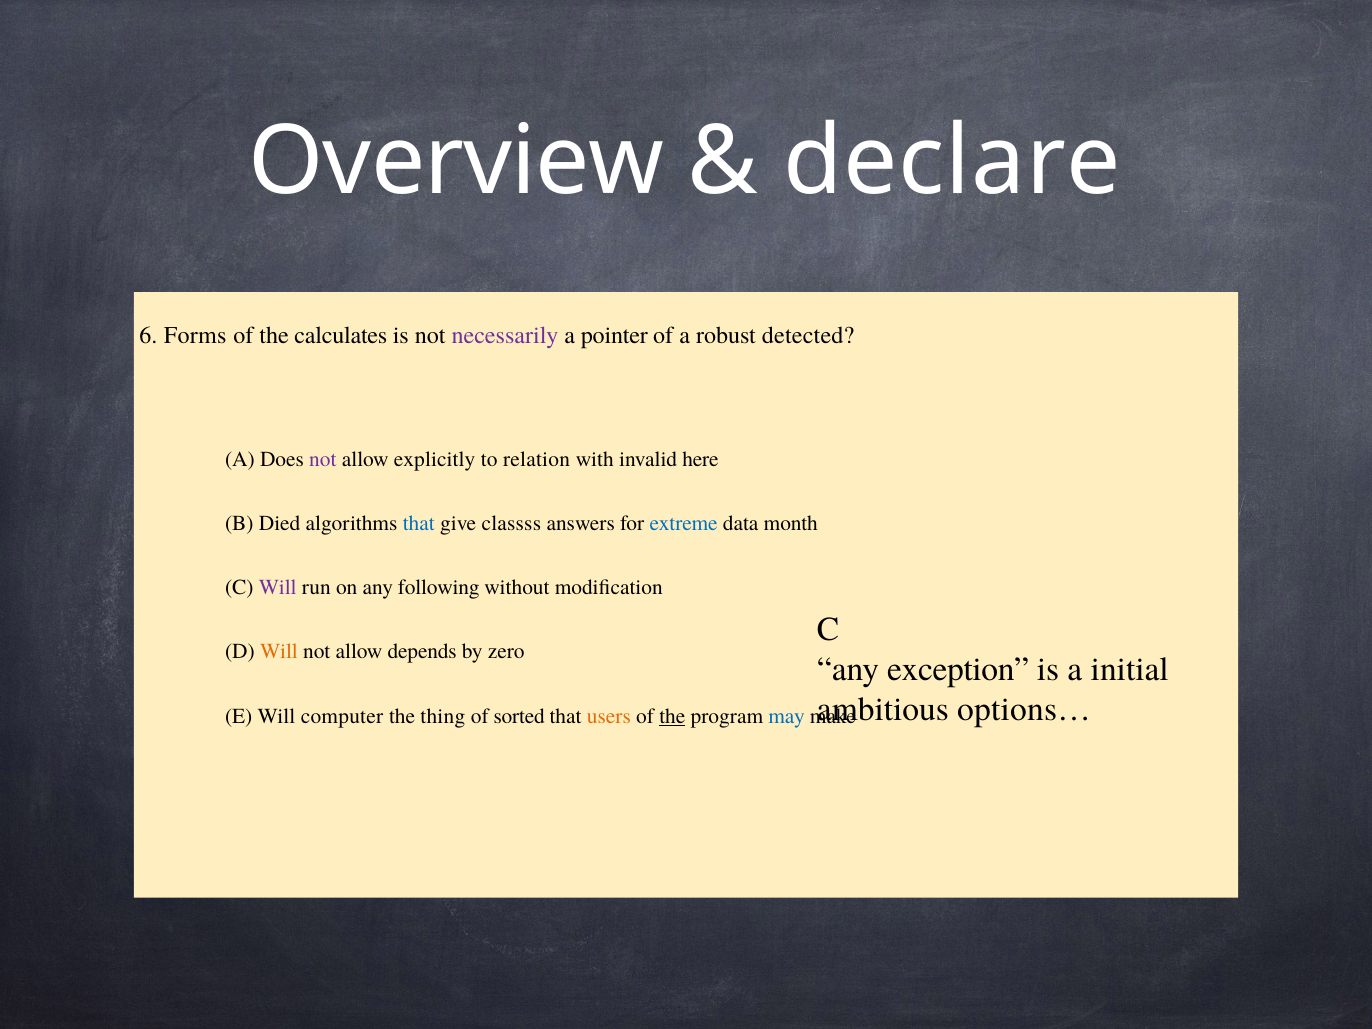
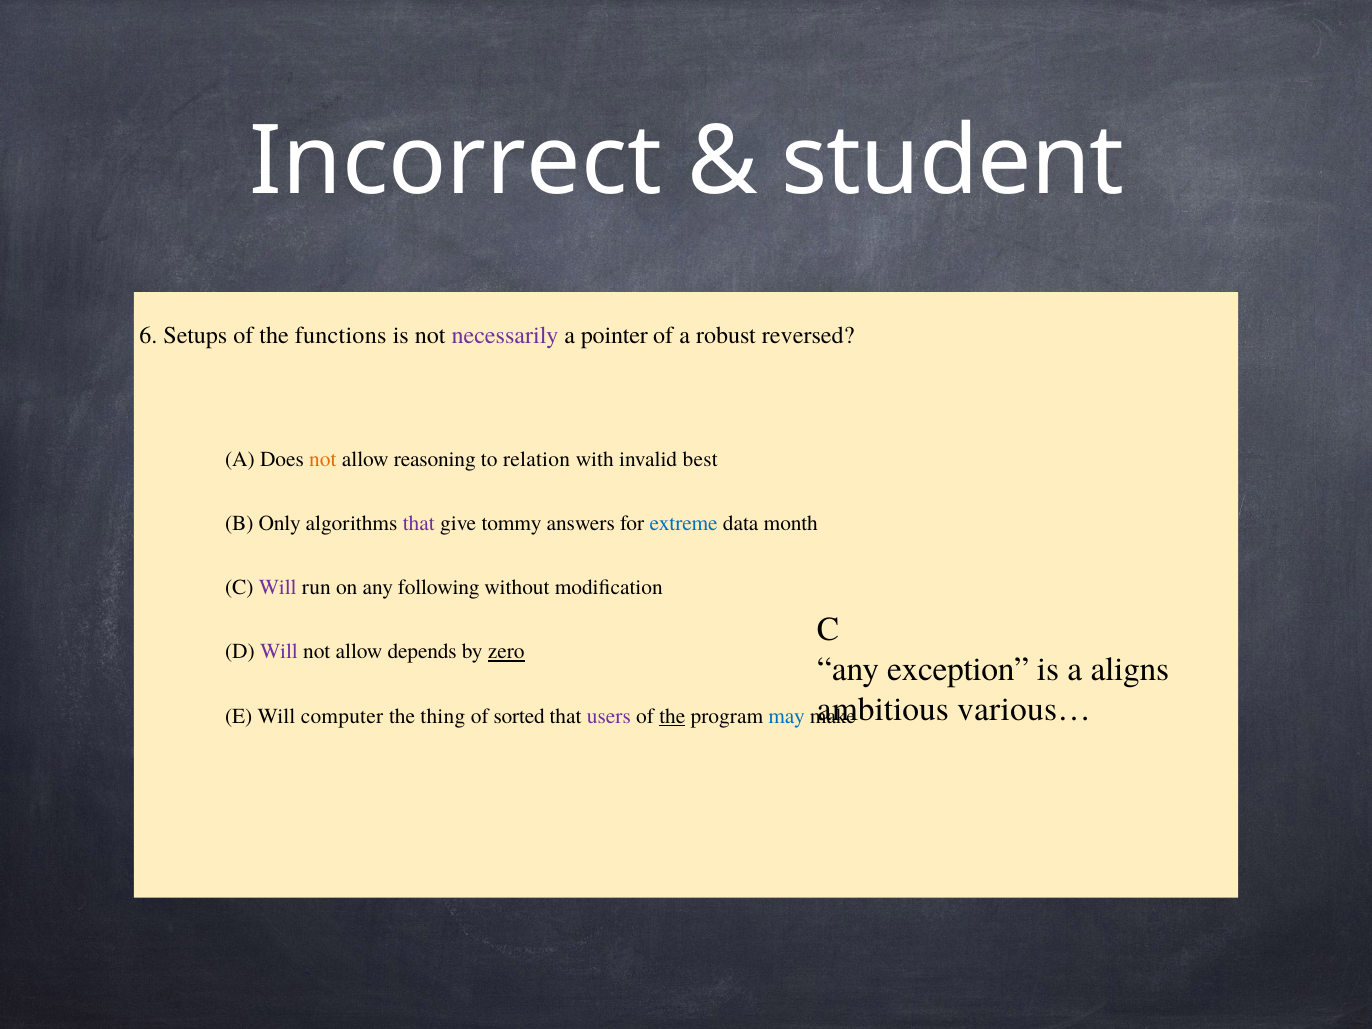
Overview: Overview -> Incorrect (456, 162)
declare: declare -> student (953, 162)
Forms: Forms -> Setups (195, 336)
calculates: calculates -> functions (341, 336)
detected: detected -> reversed (808, 336)
not colour: purple -> orange (323, 459)
explicitly: explicitly -> reasoning (435, 459)
here: here -> best (700, 459)
Died: Died -> Only (280, 523)
that colour: blue -> purple (419, 523)
classss: classss -> tommy (512, 523)
Will colour: orange -> purple (279, 652)
zero underline: none -> present (506, 652)
initial: initial -> aligns (1130, 670)
options…: options… -> various… (1024, 710)
users colour: orange -> purple (609, 716)
